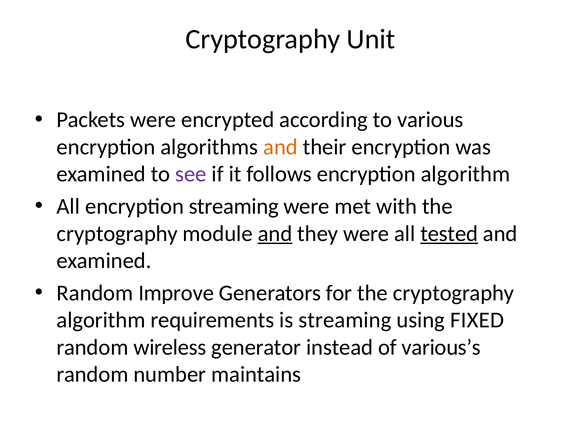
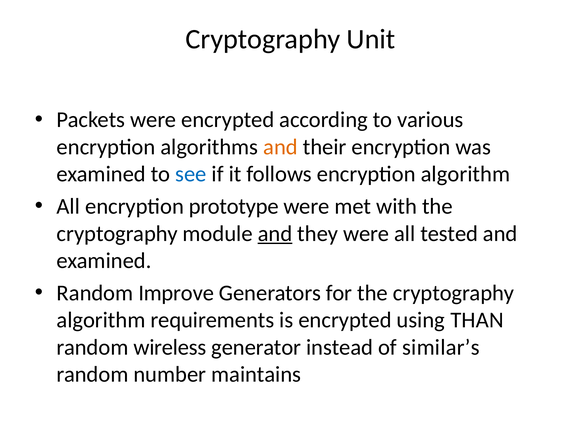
see colour: purple -> blue (191, 174)
encryption streaming: streaming -> prototype (234, 206)
tested underline: present -> none (449, 233)
is streaming: streaming -> encrypted (345, 320)
FIXED: FIXED -> THAN (477, 320)
various’s: various’s -> similar’s (441, 347)
